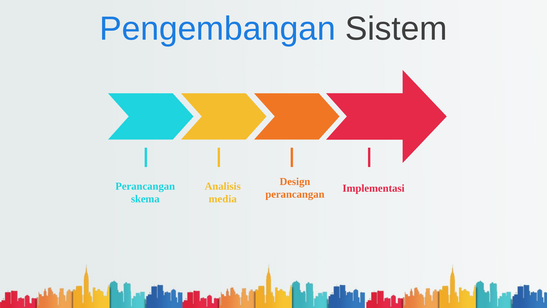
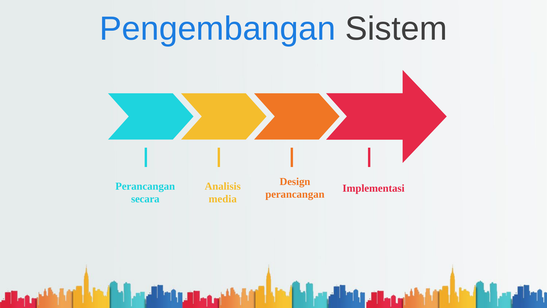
skema: skema -> secara (145, 199)
